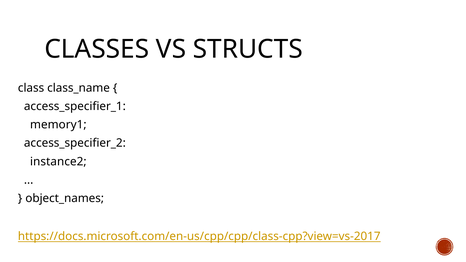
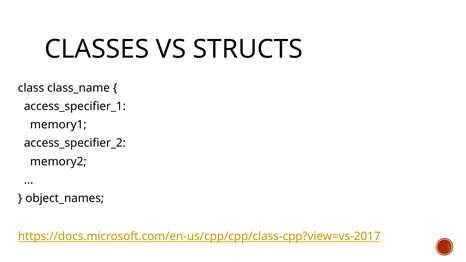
instance2: instance2 -> memory2 (58, 162)
